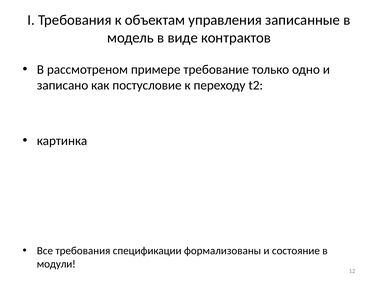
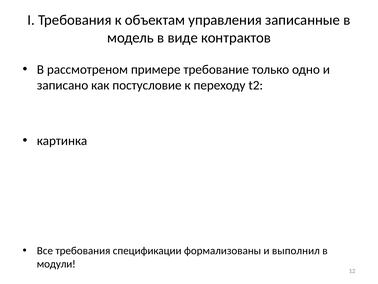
состояние: состояние -> выполнил (296, 250)
